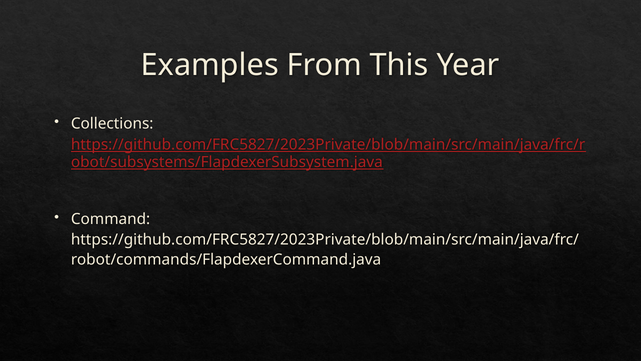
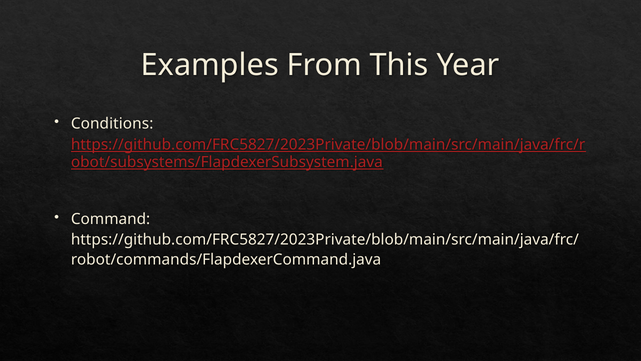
Collections: Collections -> Conditions (112, 124)
